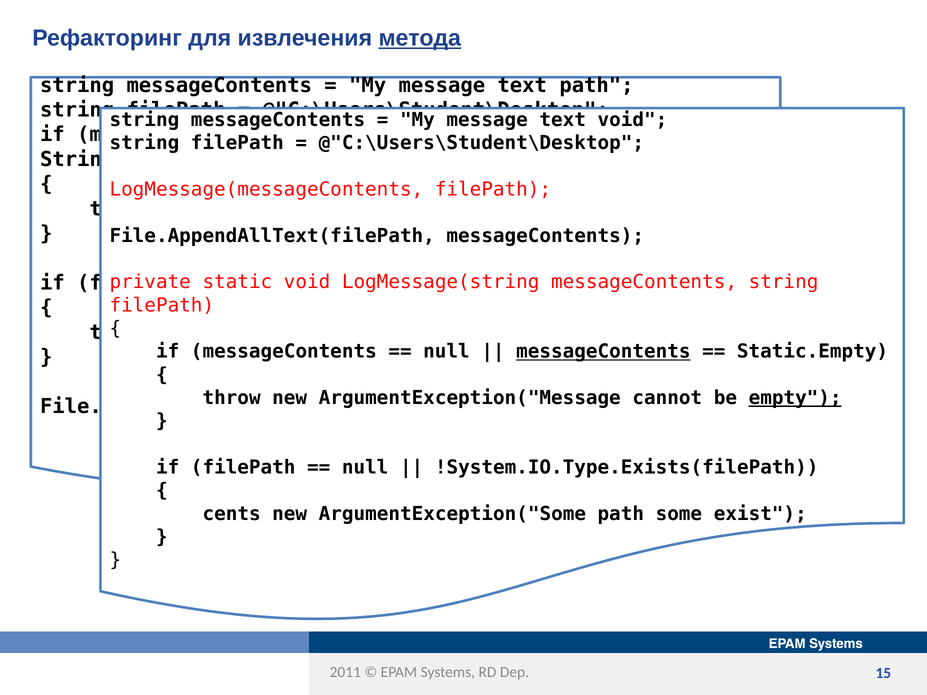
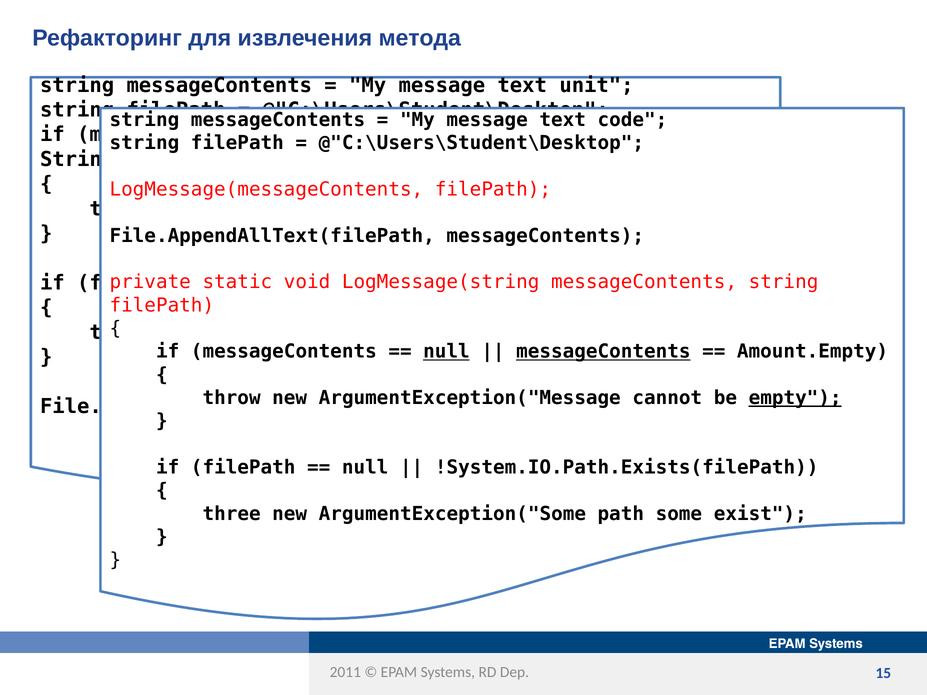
метода underline: present -> none (420, 38)
text path: path -> unit (596, 85)
void: void -> code (632, 120)
null underline: none -> present (446, 352)
Static.Empty: Static.Empty -> Amount.Empty (813, 352)
!System.IO.Type.Exists(filePath: !System.IO.Type.Exists(filePath -> !System.IO.Path.Exists(filePath (627, 468)
cents: cents -> three (232, 514)
